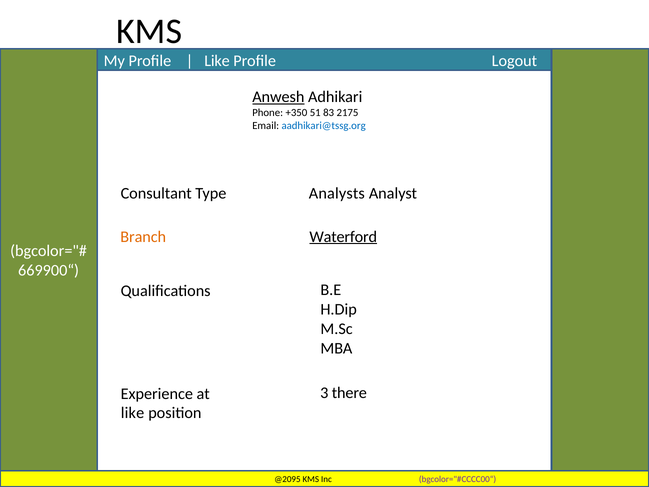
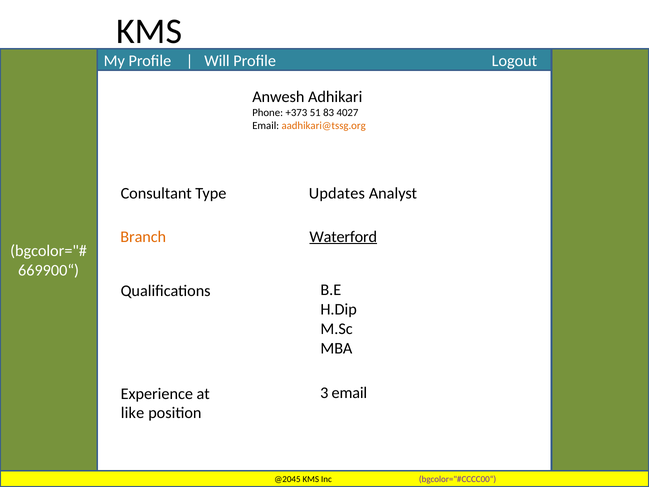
Like: Like -> Will (217, 61)
Anwesh underline: present -> none (278, 97)
+350: +350 -> +373 (296, 113)
2175: 2175 -> 4027 (347, 113)
aadhikari@tssg.org colour: blue -> orange (324, 126)
Analysts: Analysts -> Updates (337, 193)
3 there: there -> email (349, 393)
@2095: @2095 -> @2045 (287, 479)
